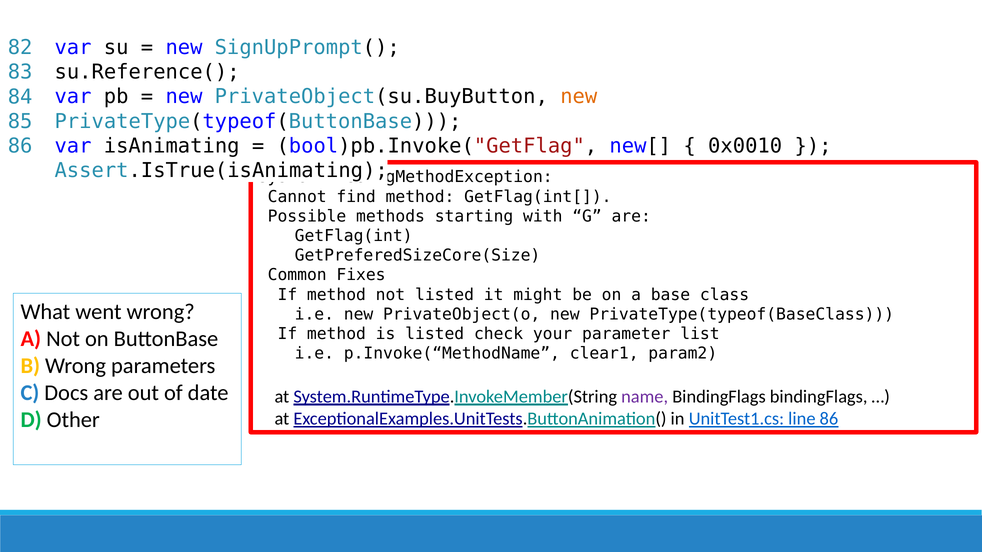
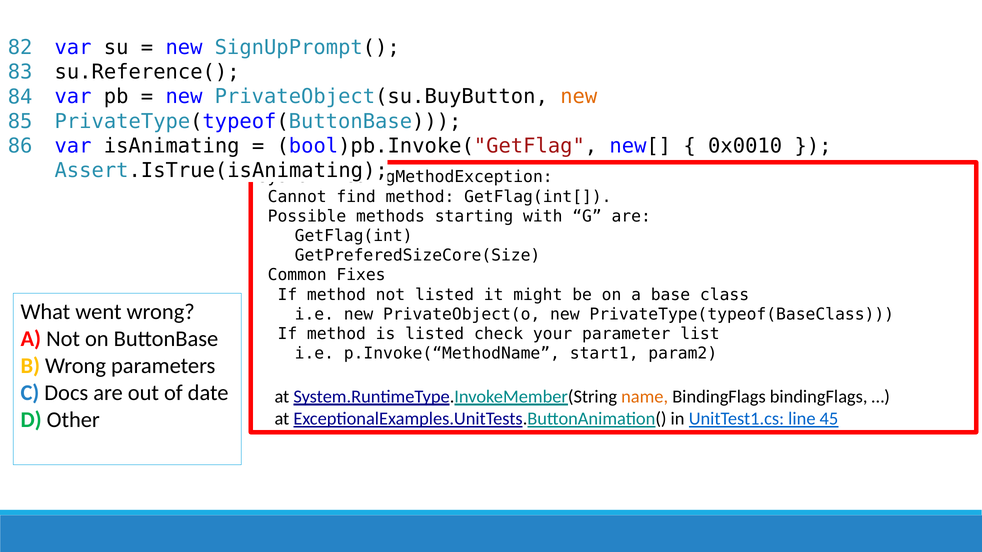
clear1: clear1 -> start1 (604, 354)
name colour: purple -> orange (645, 397)
line 86: 86 -> 45 (829, 419)
